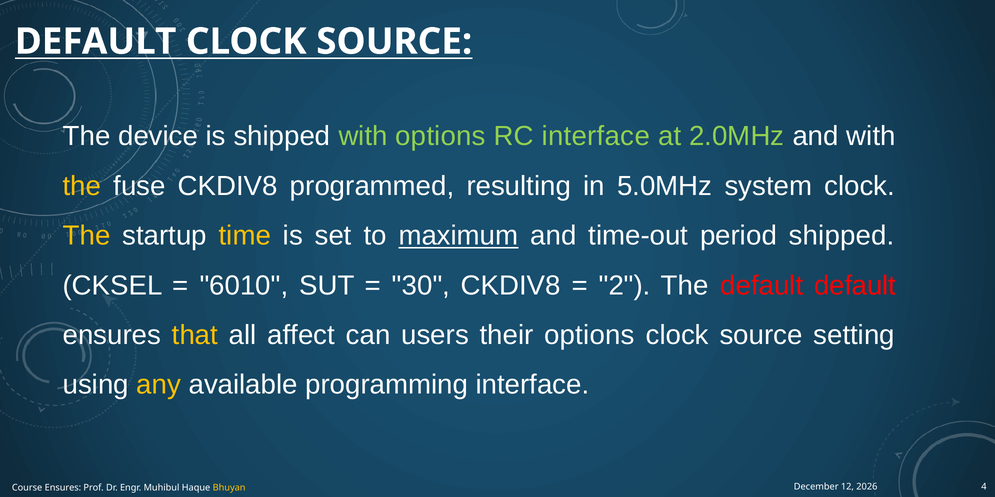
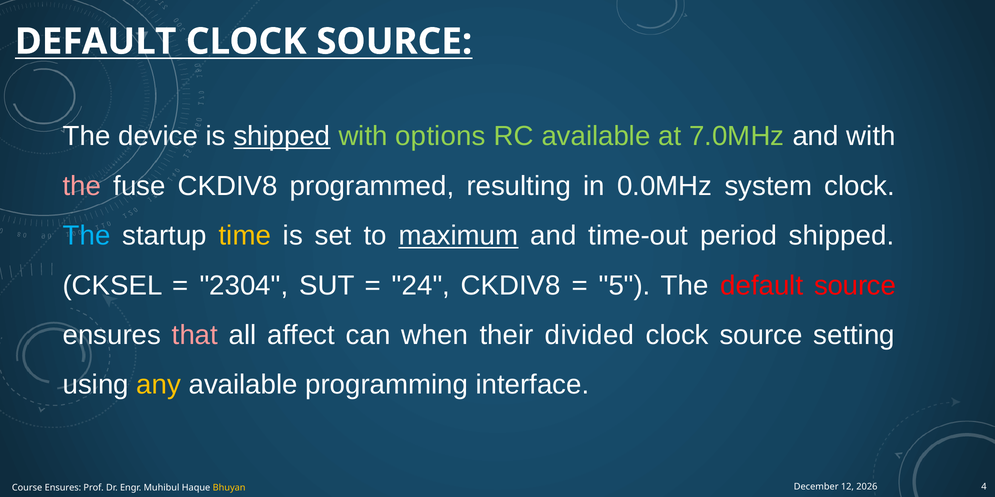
shipped underline: none -> present (282, 136)
RC interface: interface -> available (596, 136)
2.0MHz: 2.0MHz -> 7.0MHz (737, 136)
the colour: yellow -> pink (82, 186)
5.0MHz: 5.0MHz -> 0.0MHz (665, 186)
The colour: yellow -> light blue (87, 236)
6010: 6010 -> 2304 (244, 286)
30: 30 -> 24 (421, 286)
2: 2 -> 5 (625, 286)
default default: default -> source (855, 286)
that colour: yellow -> pink (195, 335)
users: users -> when (435, 335)
their options: options -> divided (589, 335)
